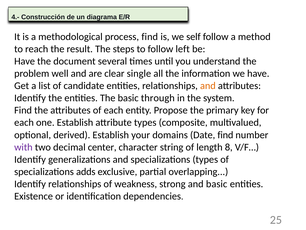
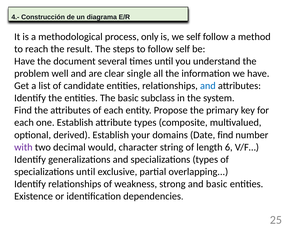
process find: find -> only (150, 37)
follow left: left -> self (183, 49)
and colour: orange -> blue (208, 86)
through: through -> subclass (158, 98)
center: center -> would (102, 147)
8: 8 -> 6 (229, 147)
specializations adds: adds -> until (86, 171)
